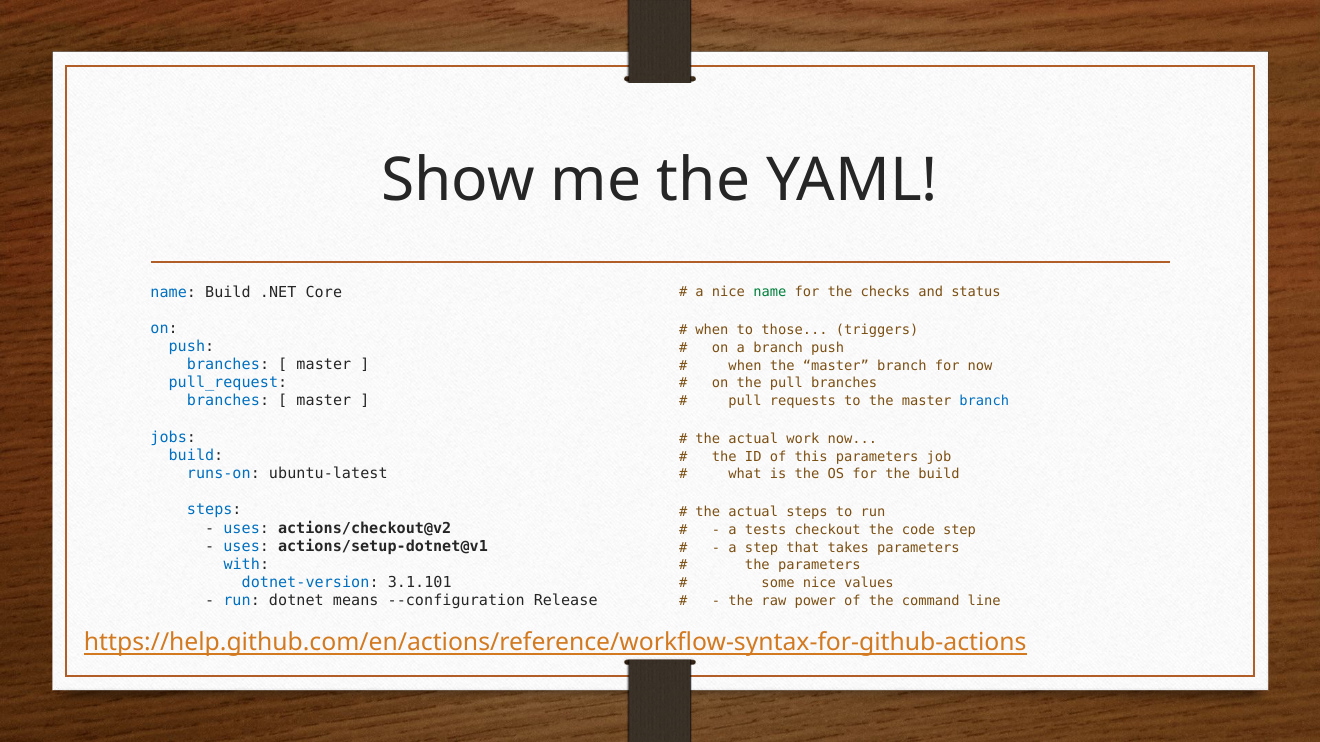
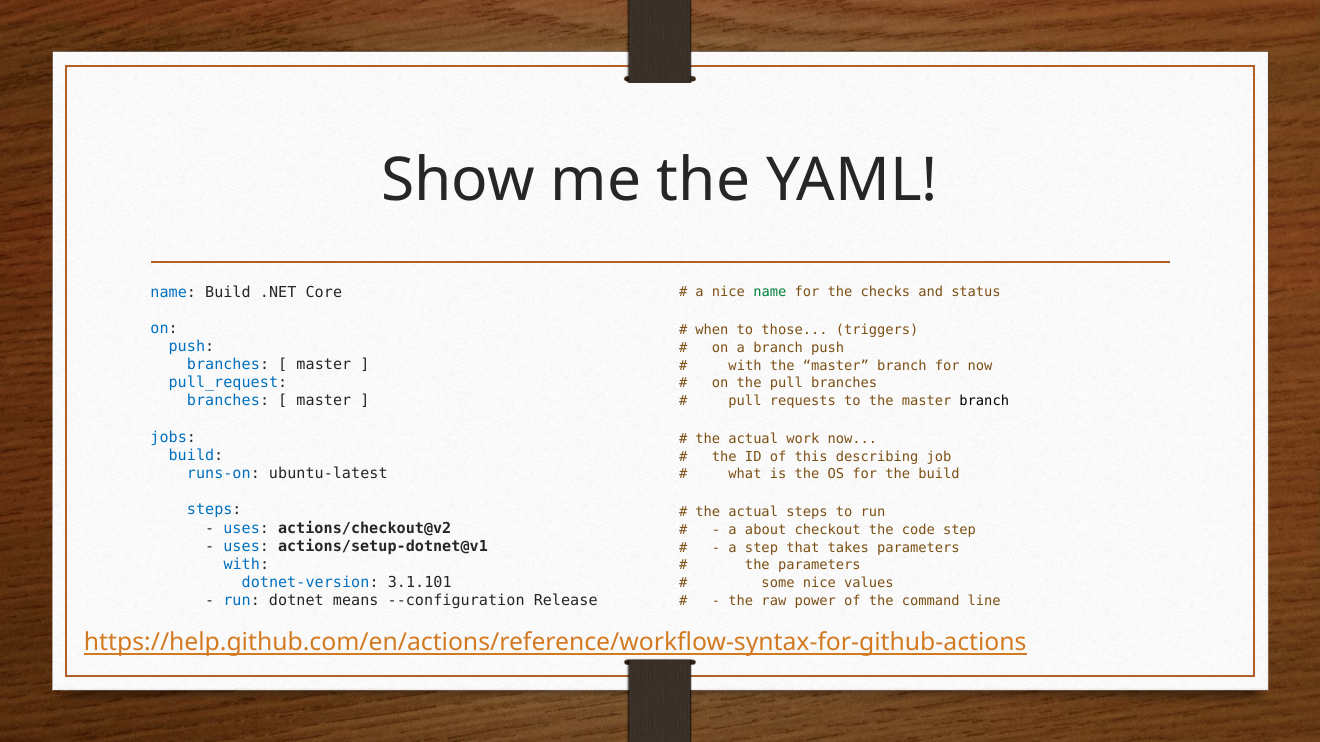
when: when -> with (745, 366)
branch colour: blue -> black (984, 402)
this parameters: parameters -> describing (877, 457)
tests: tests -> about (766, 530)
